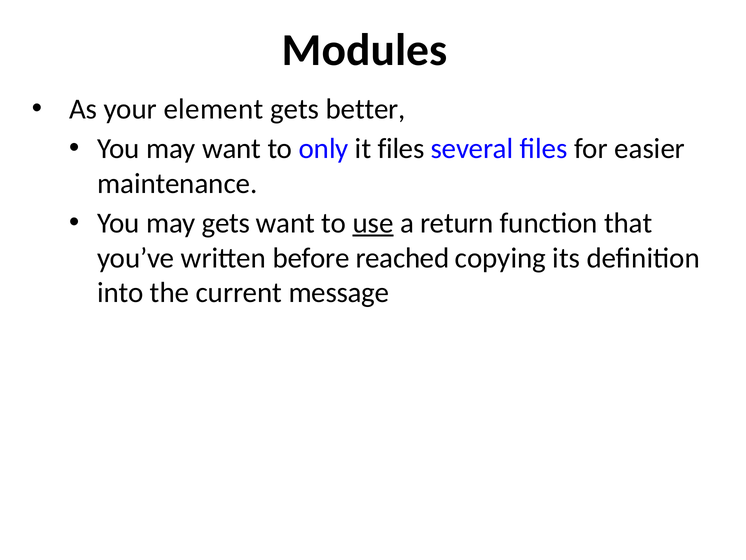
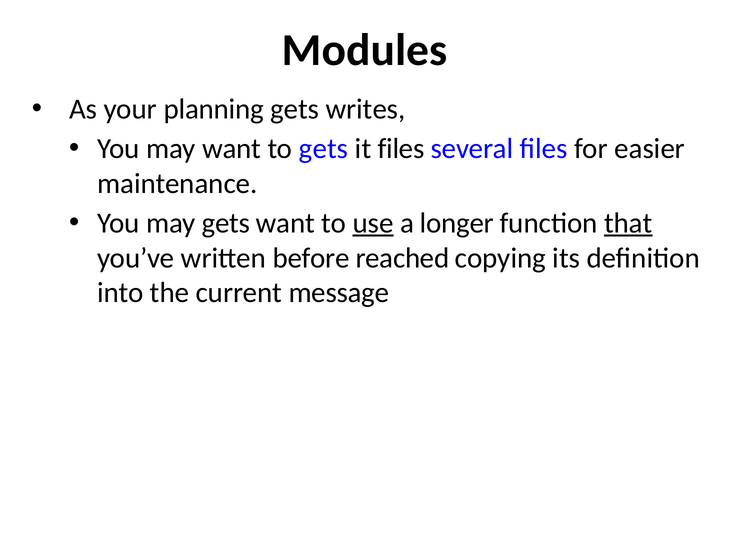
element: element -> planning (214, 109)
better: better -> writes (366, 109)
to only: only -> gets (324, 149)
return: return -> longer (457, 223)
that underline: none -> present (628, 223)
